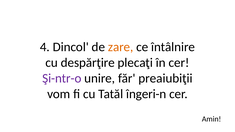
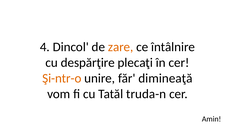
Şi-ntr-o colour: purple -> orange (62, 78)
preaiubiţii: preaiubiţii -> dimineaţă (165, 78)
îngeri-n: îngeri-n -> truda-n (146, 94)
